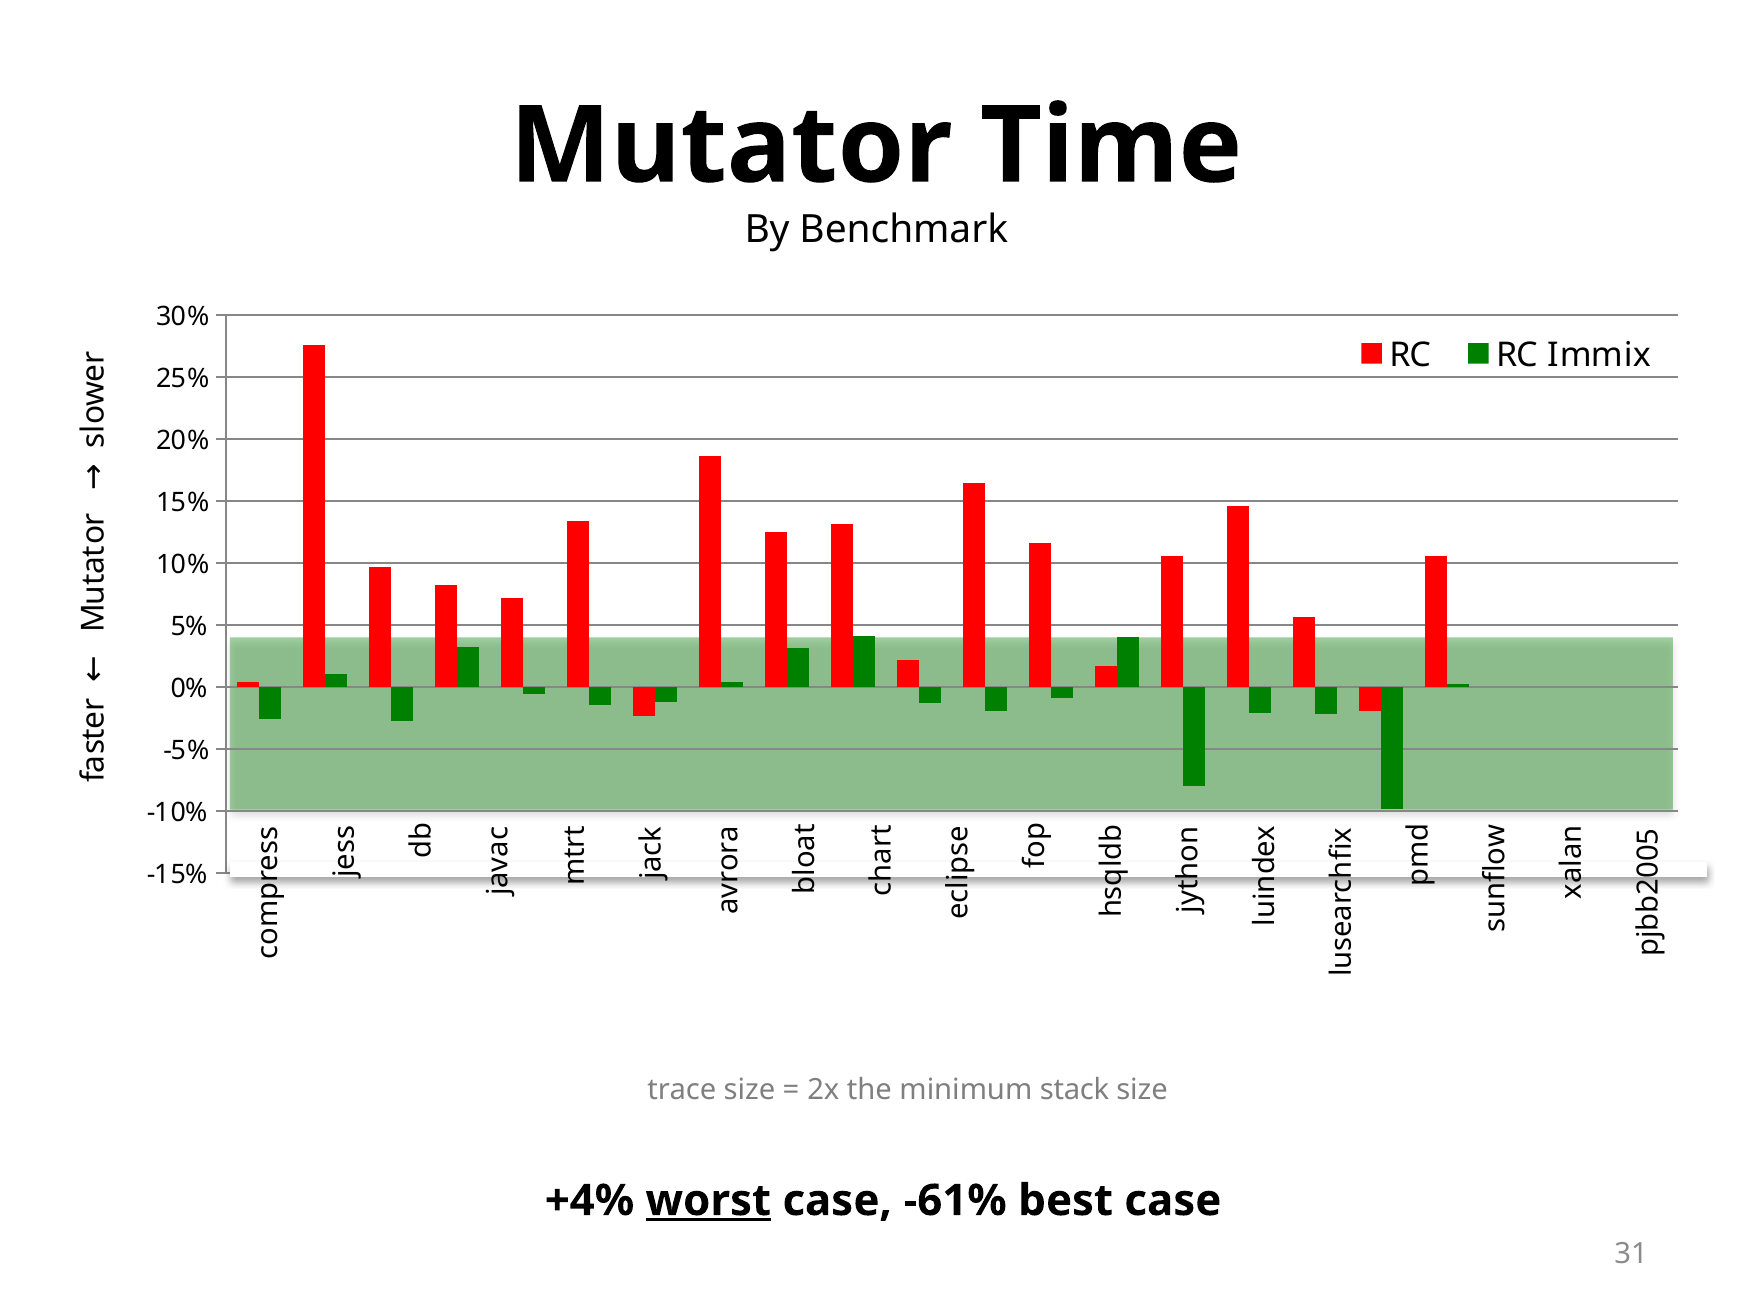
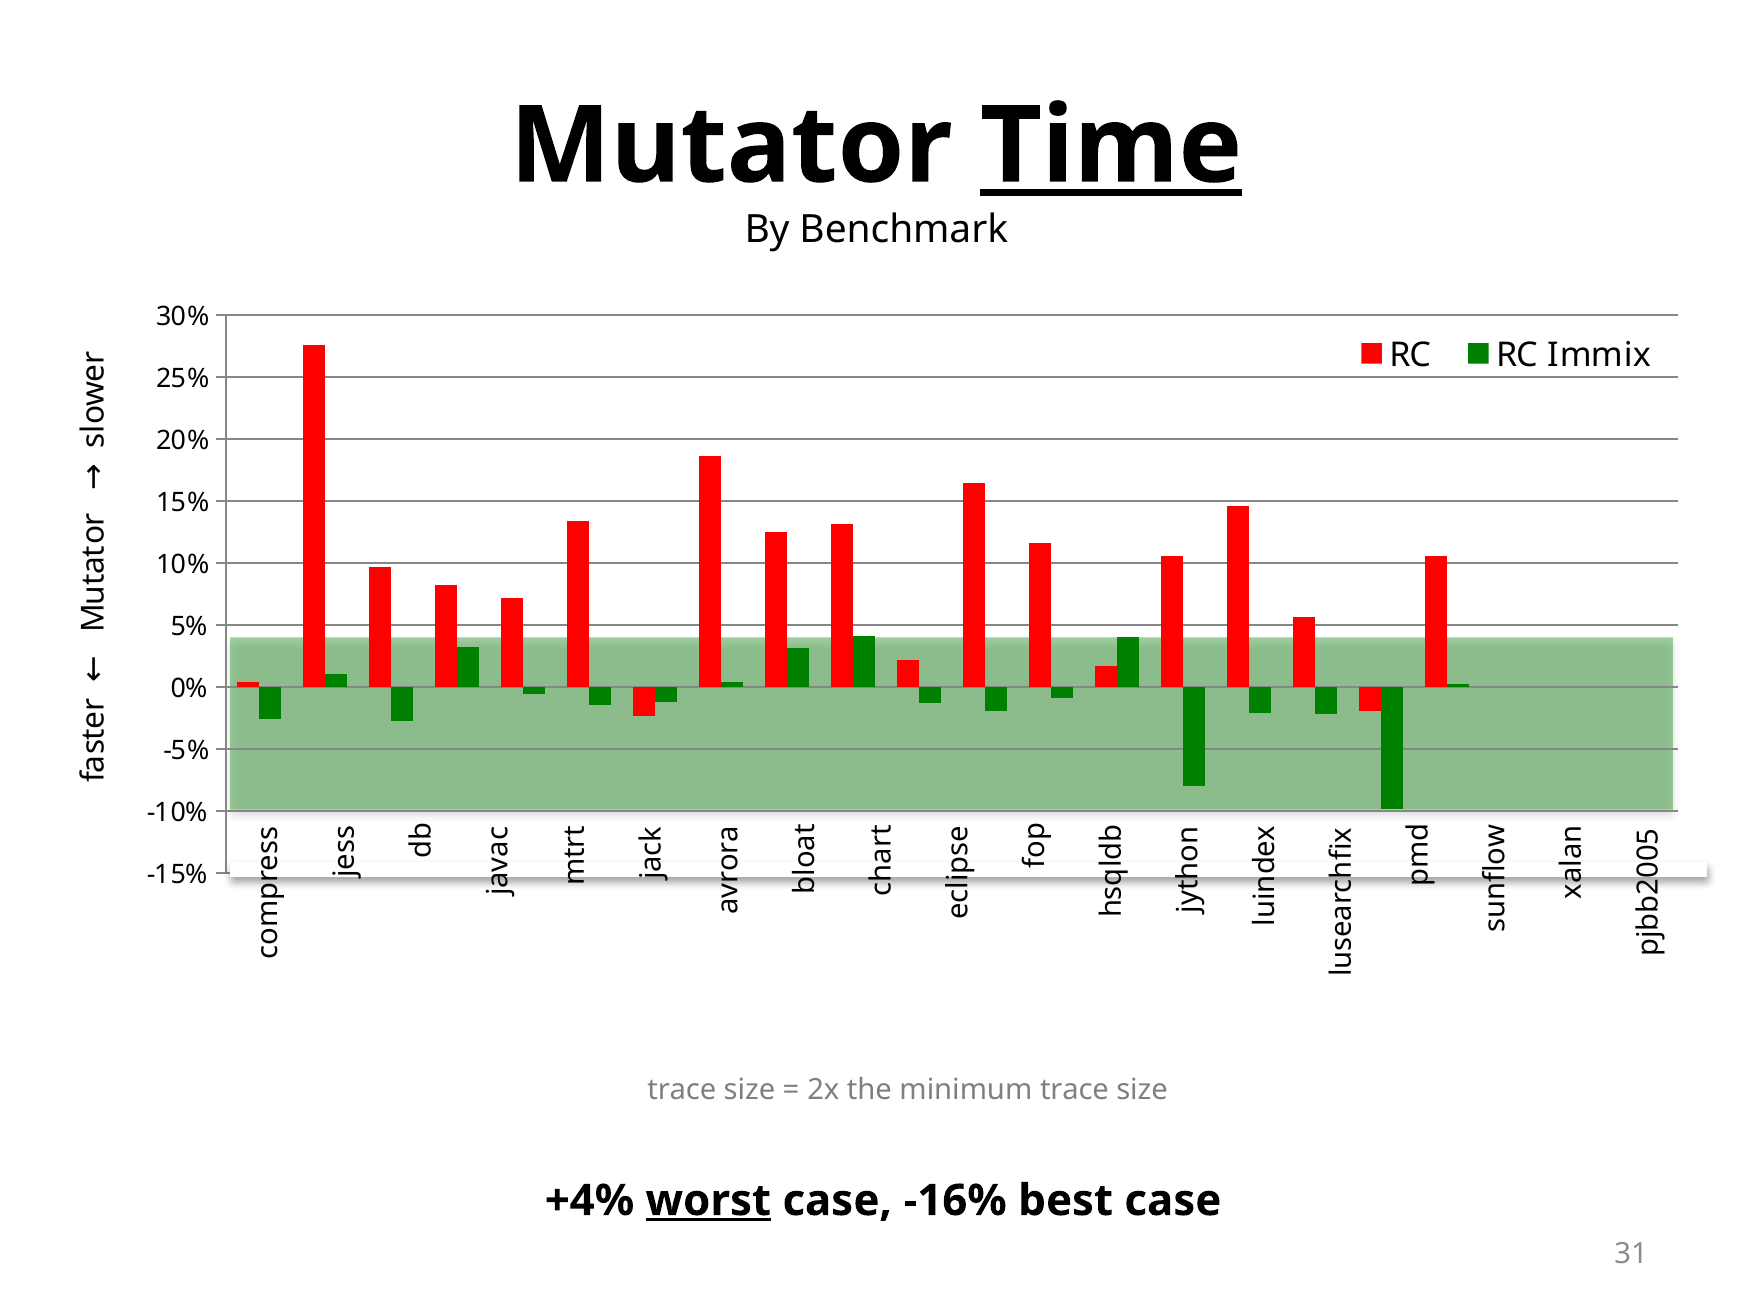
Time underline: none -> present (1111, 146)
minimum stack: stack -> trace (1074, 1090)
-61%: -61% -> -16% (955, 1200)
